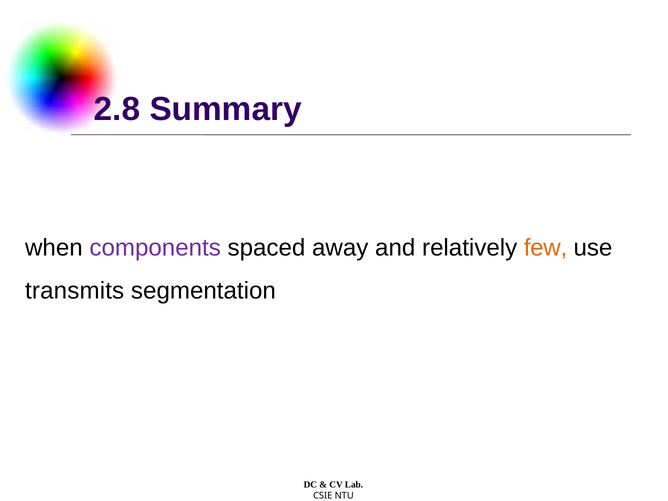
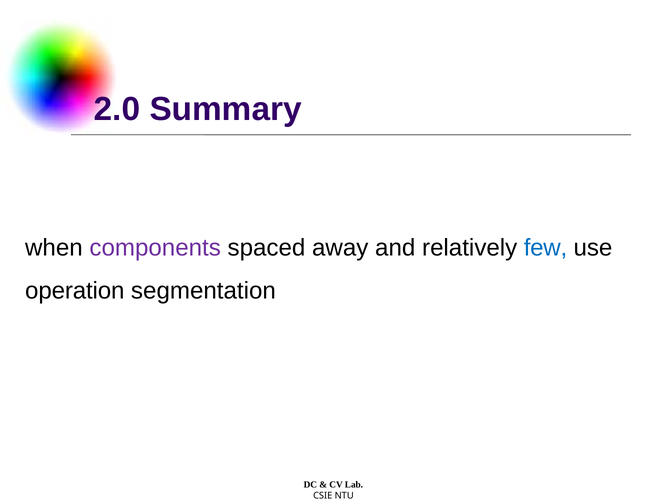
2.8: 2.8 -> 2.0 (117, 109)
few colour: orange -> blue (545, 248)
transmits: transmits -> operation (75, 291)
